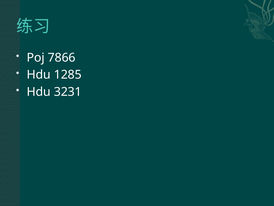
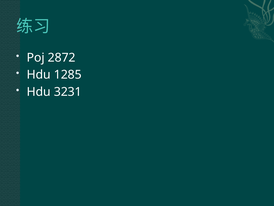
7866: 7866 -> 2872 (62, 57)
